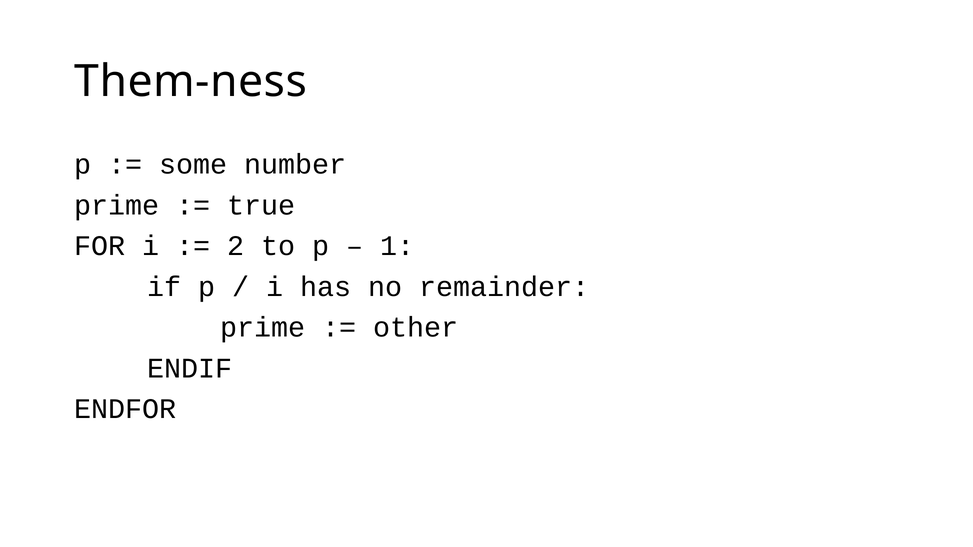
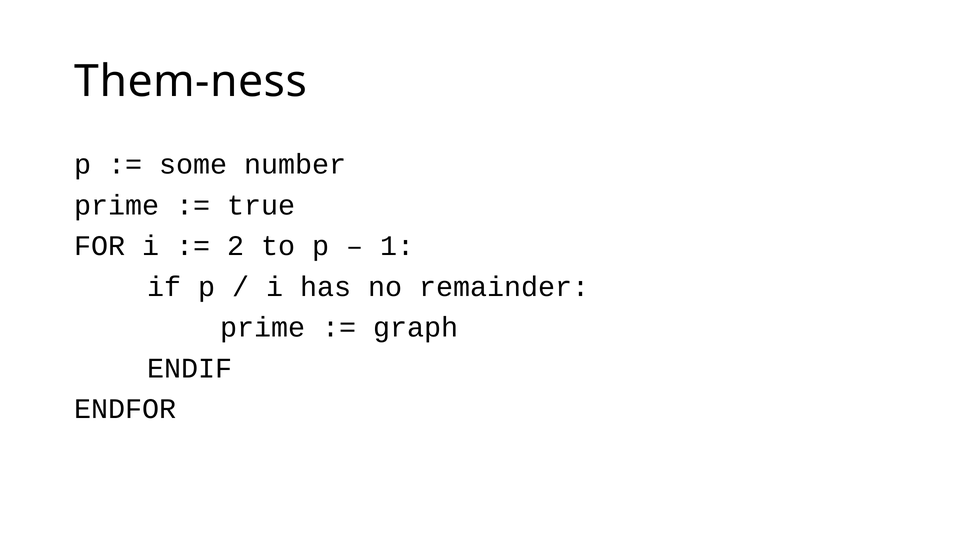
other: other -> graph (416, 328)
